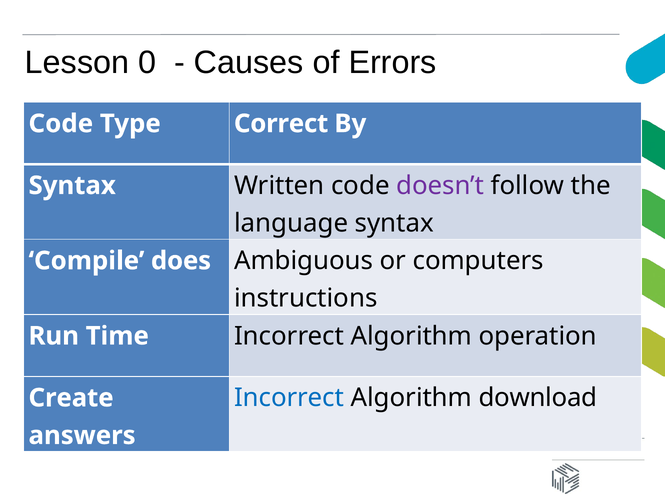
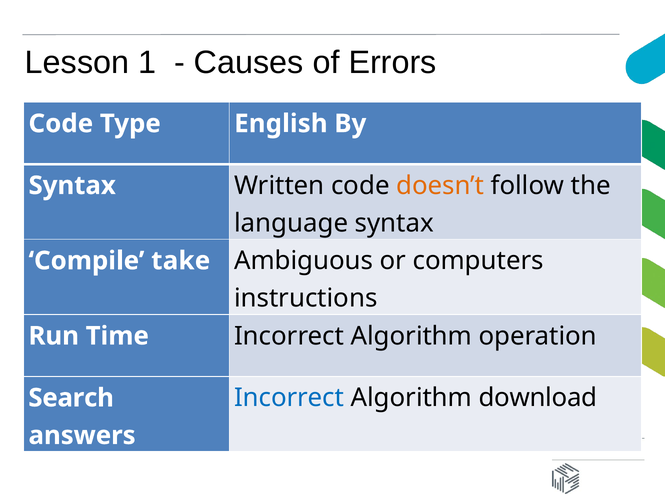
0: 0 -> 1 (147, 63)
Correct: Correct -> English (281, 124)
doesn’t colour: purple -> orange (440, 185)
does: does -> take (181, 261)
Create: Create -> Search (71, 398)
